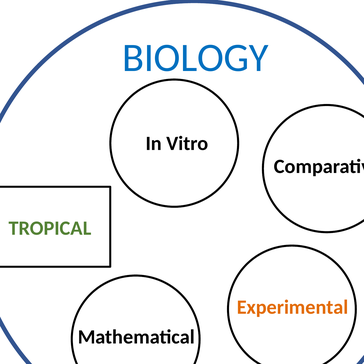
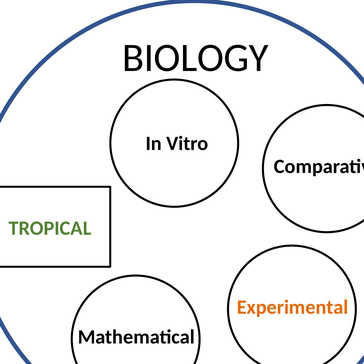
BIOLOGY colour: blue -> black (195, 58)
